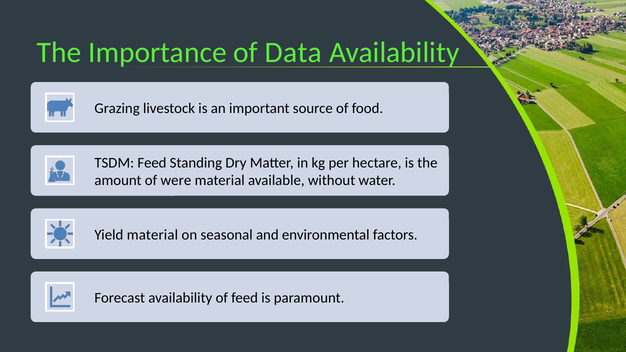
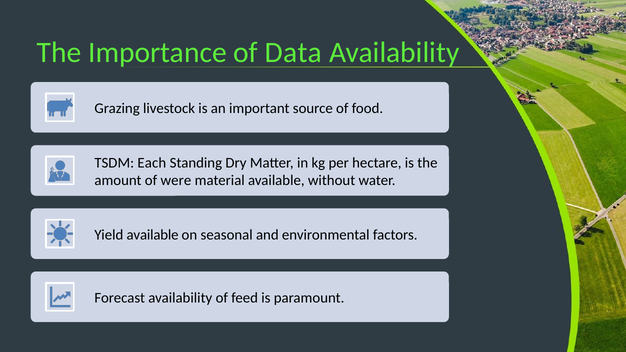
TSDM Feed: Feed -> Each (152, 163)
Yield material: material -> available (153, 235)
